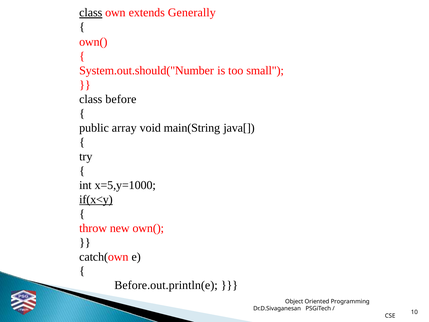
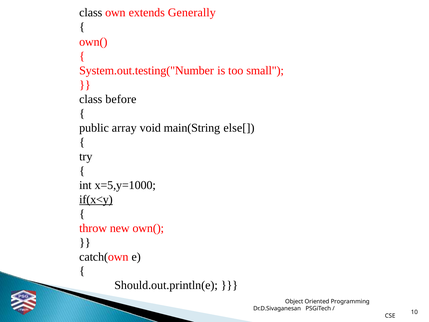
class underline: present -> none (91, 13)
System.out.should("Number: System.out.should("Number -> System.out.testing("Number (147, 70)
java[: java[ -> else[ (239, 128)
Before.out.println(e: Before.out.println(e -> Should.out.println(e (166, 285)
